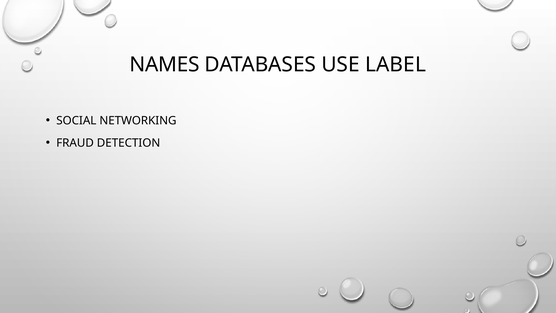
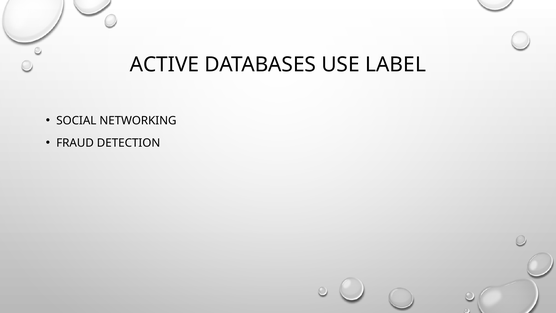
NAMES: NAMES -> ACTIVE (164, 64)
